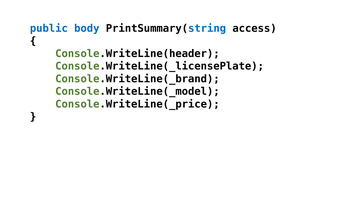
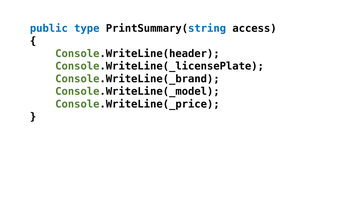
body: body -> type (87, 28)
